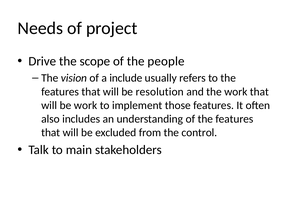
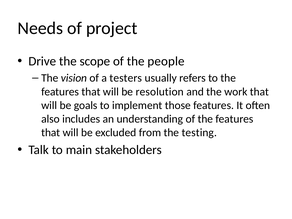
include: include -> testers (126, 78)
be work: work -> goals (86, 105)
control: control -> testing (199, 133)
